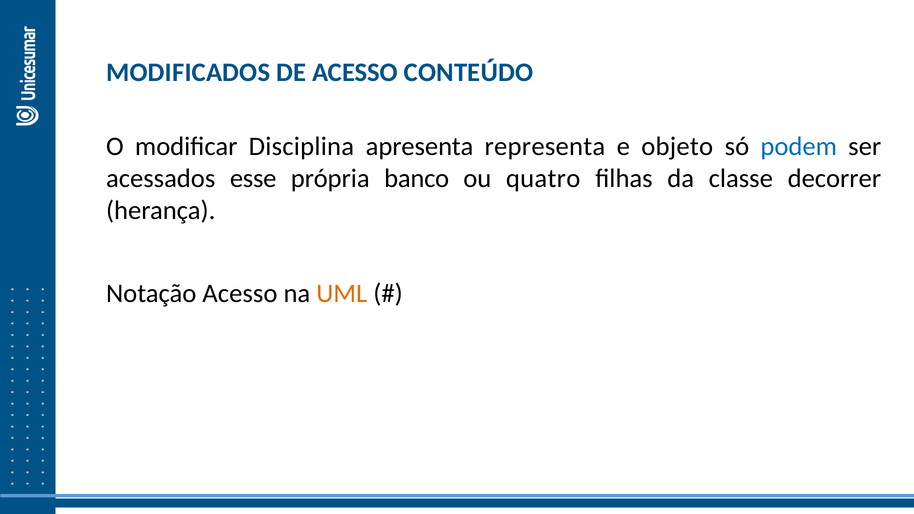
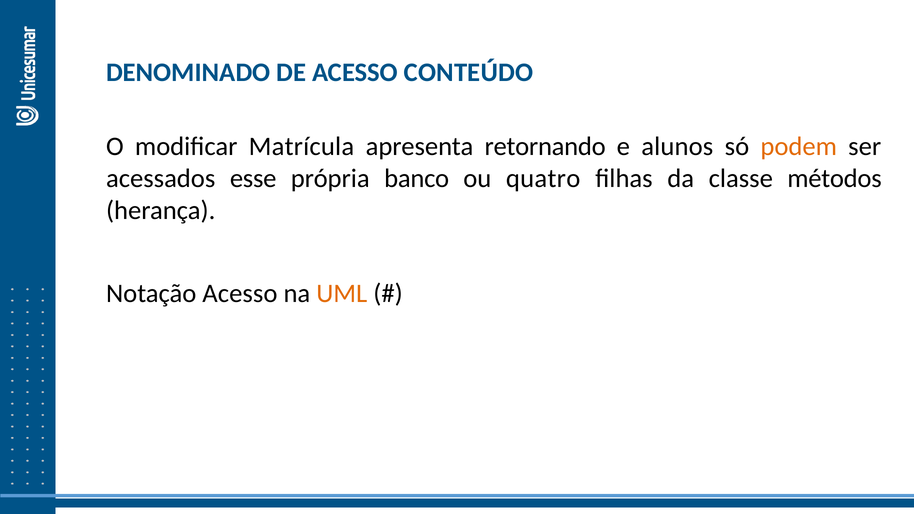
MODIFICADOS: MODIFICADOS -> DENOMINADO (188, 73)
Disciplina: Disciplina -> Matrícula (301, 147)
representa: representa -> retornando (545, 147)
objeto: objeto -> alunos (677, 147)
podem colour: blue -> orange (799, 147)
decorrer: decorrer -> métodos (835, 179)
